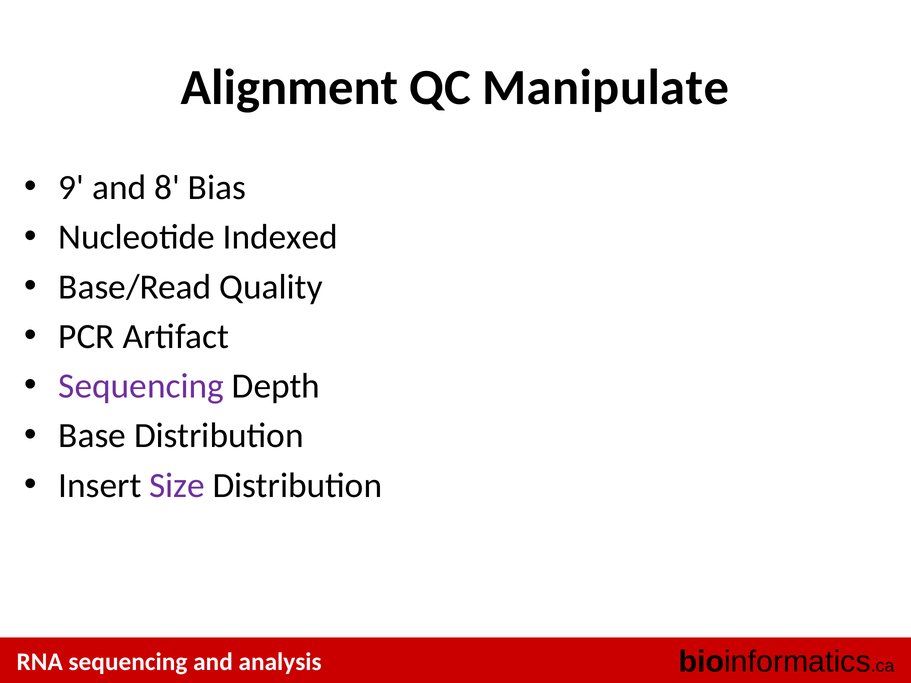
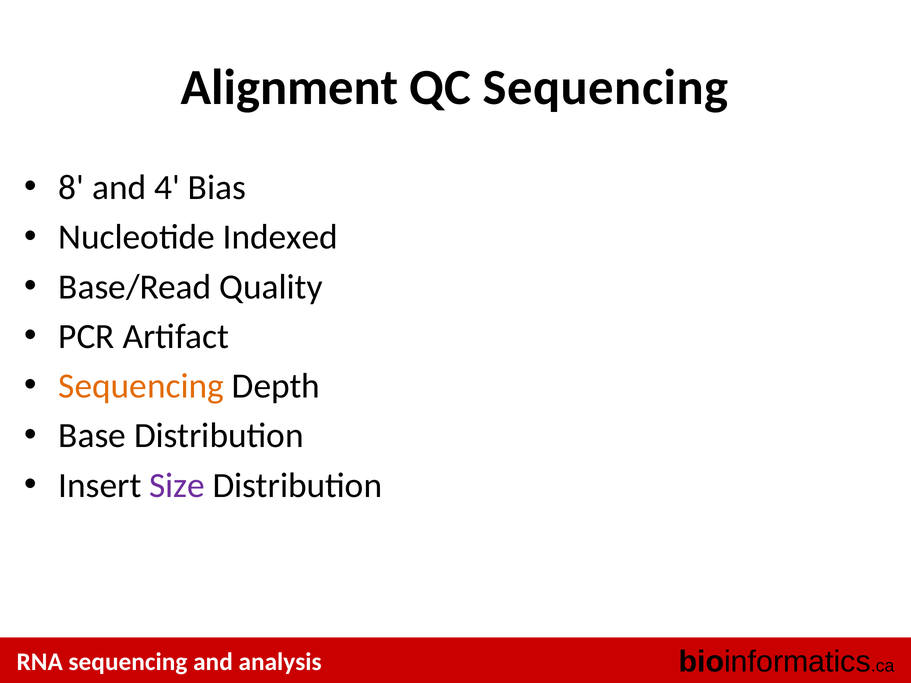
QC Manipulate: Manipulate -> Sequencing (606, 88)
9: 9 -> 8 (71, 188)
8: 8 -> 4 (167, 188)
Sequencing colour: purple -> orange (141, 386)
